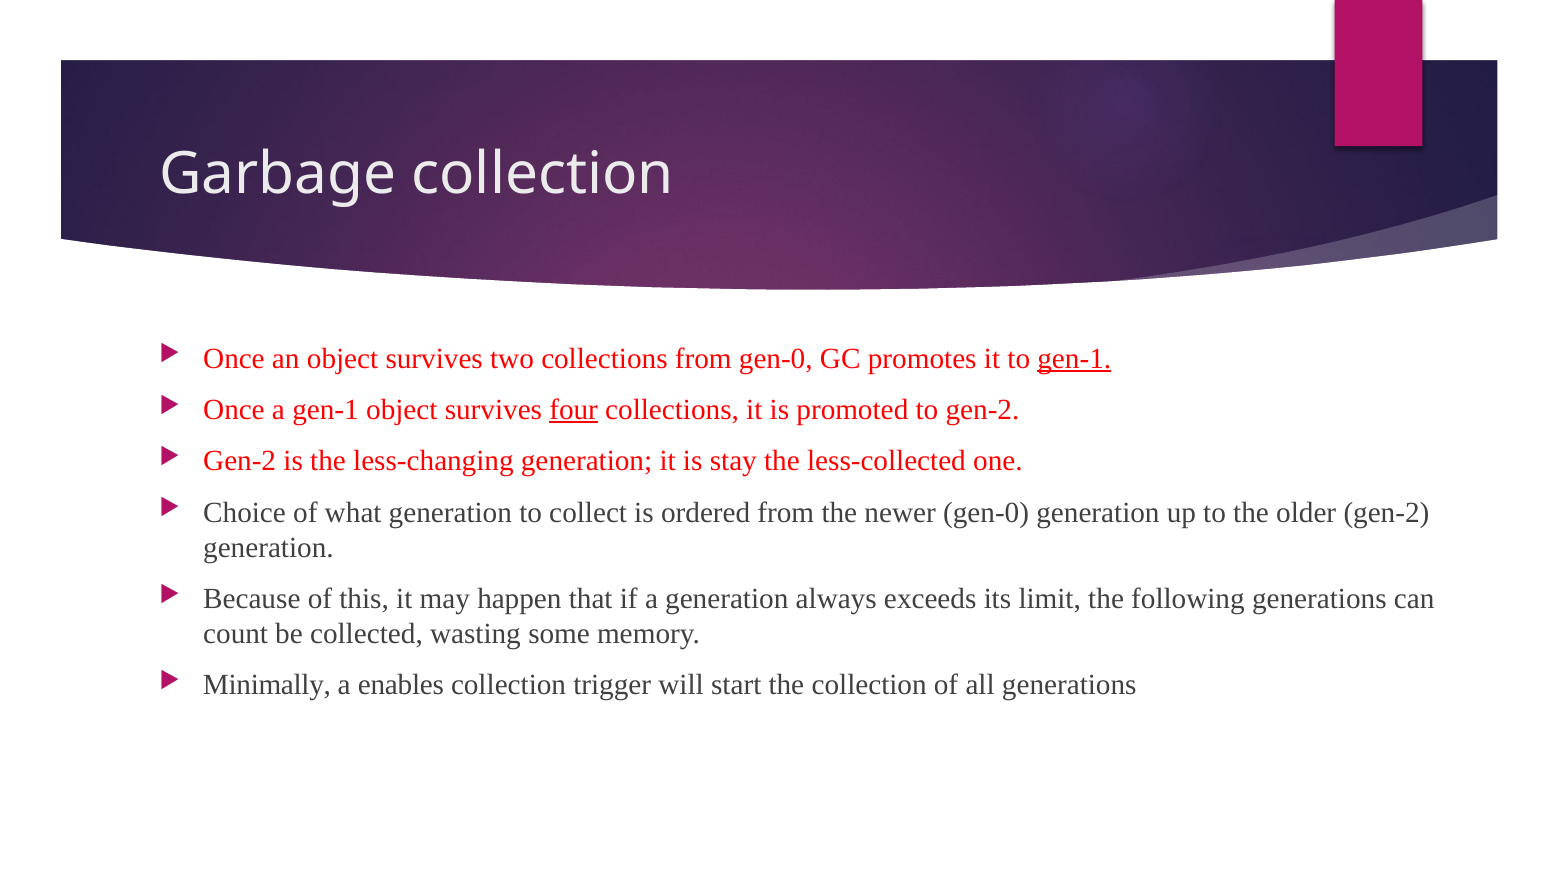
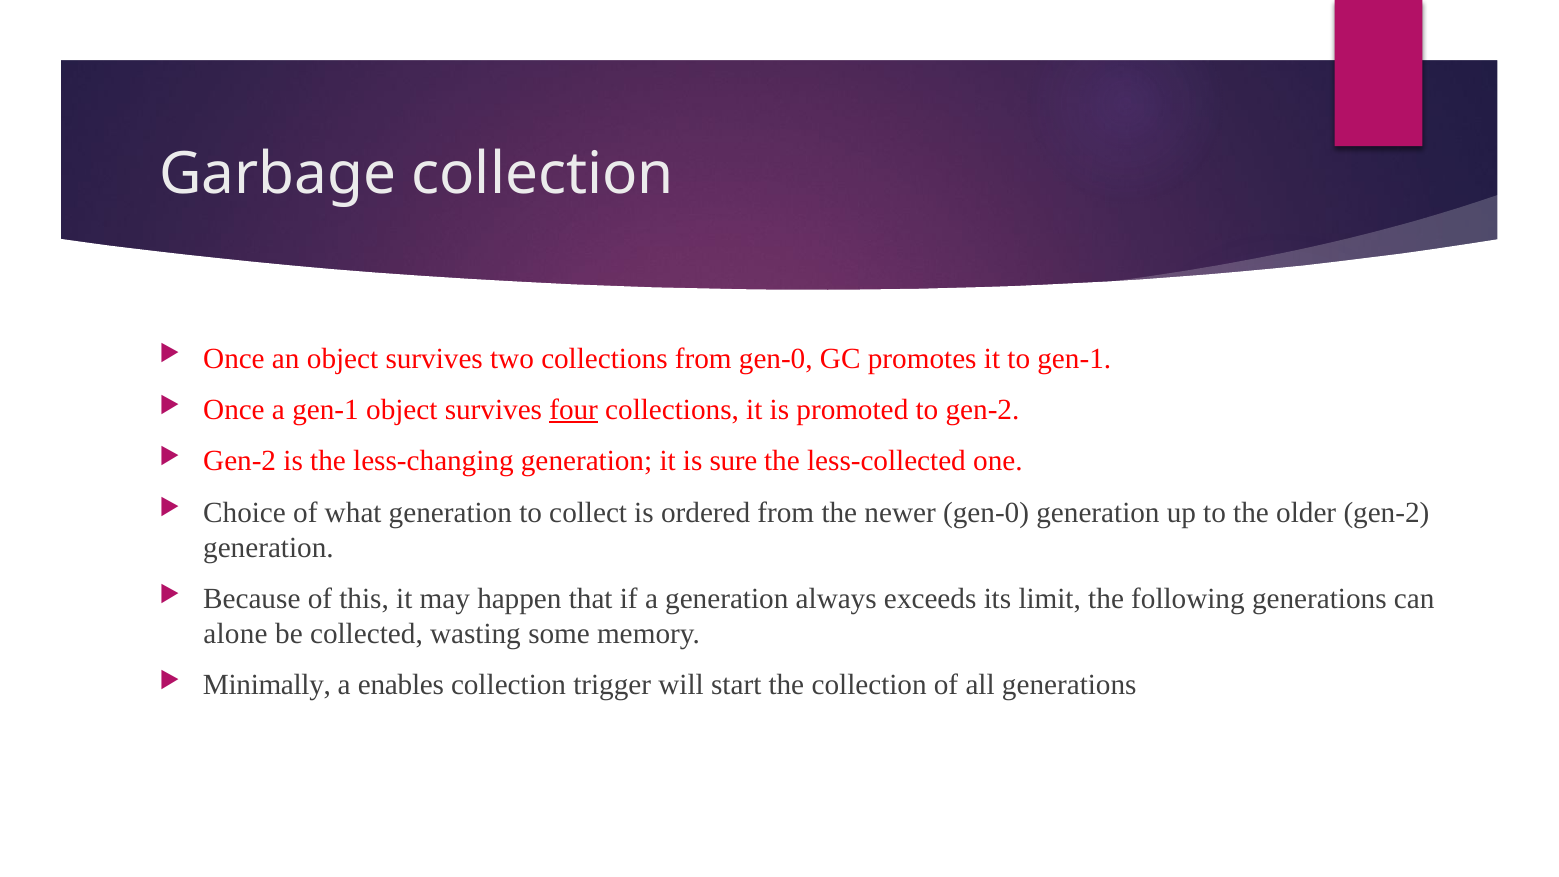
gen-1 underline: present -> none (1074, 358)
stay: stay -> sure (733, 461)
count: count -> alone (235, 634)
